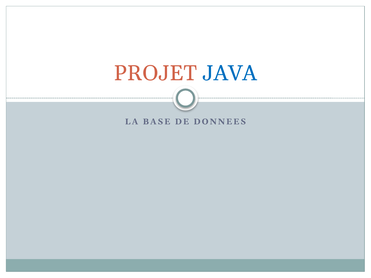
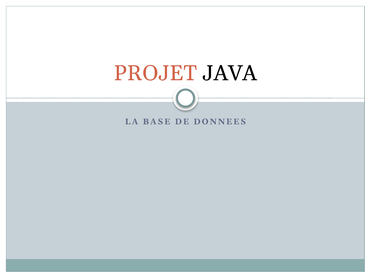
JAVA colour: blue -> black (230, 73)
